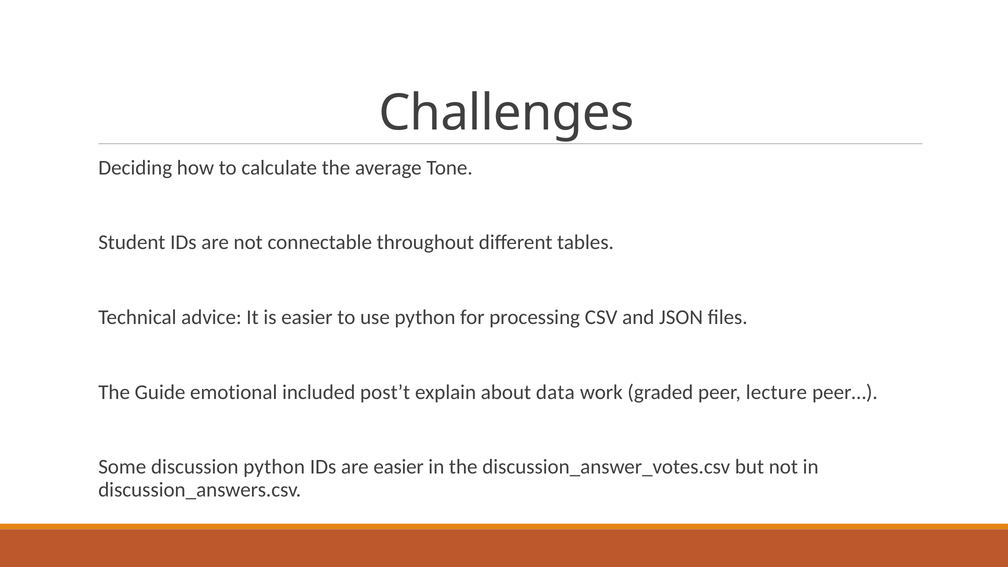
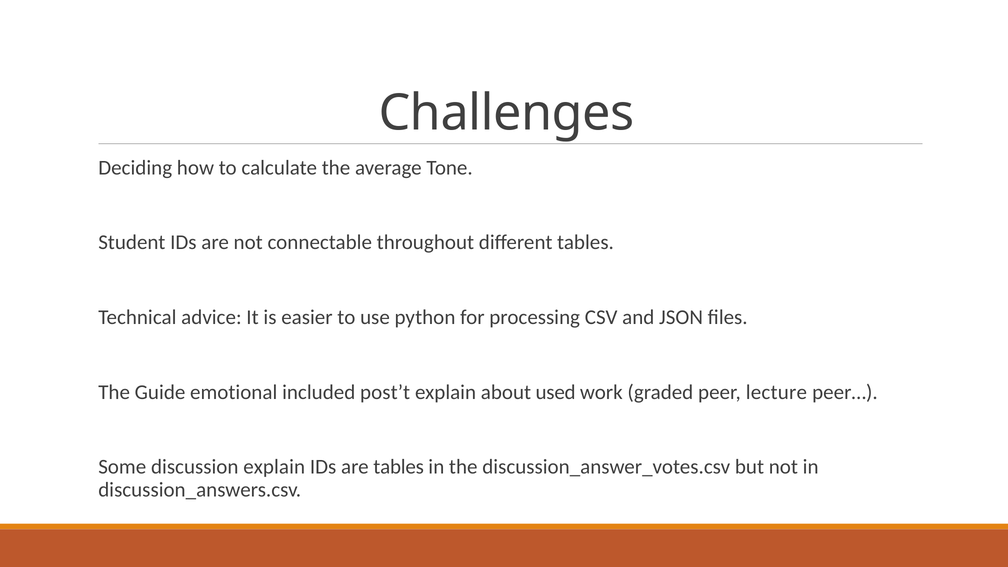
data: data -> used (556, 392)
discussion python: python -> explain (274, 467)
are easier: easier -> tables (399, 467)
